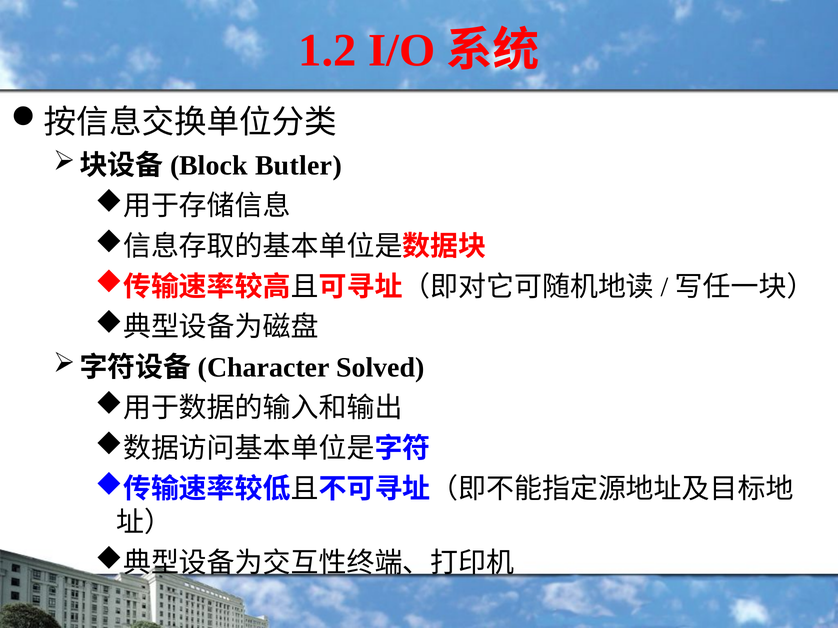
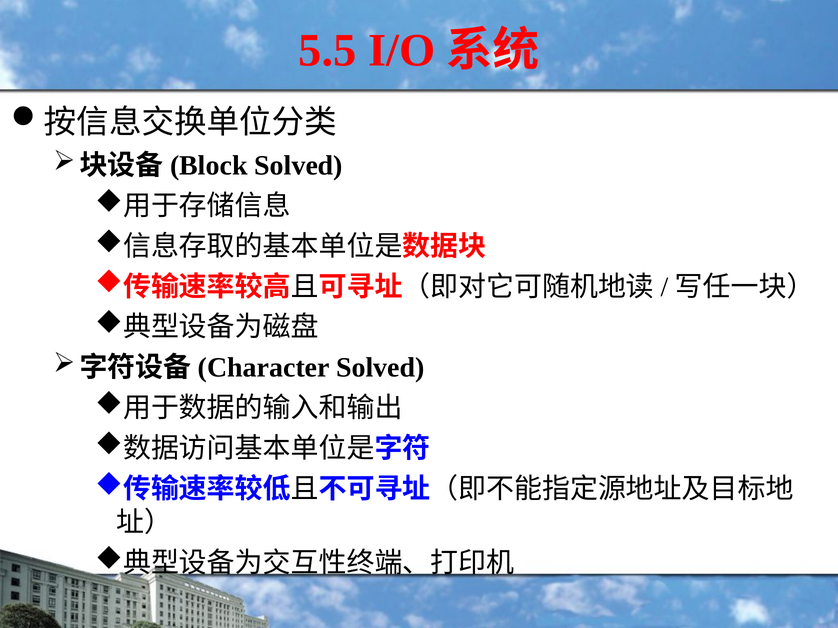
1.2: 1.2 -> 5.5 (327, 50)
Butler: Butler -> Solved (299, 166)
